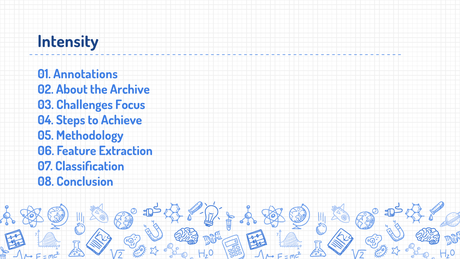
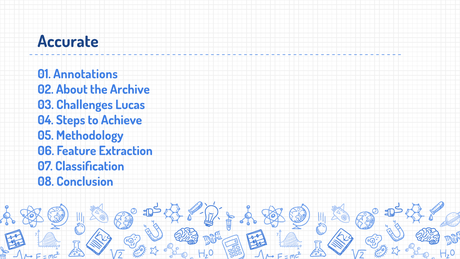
Intensity: Intensity -> Accurate (68, 41)
Focus: Focus -> Lucas (130, 105)
